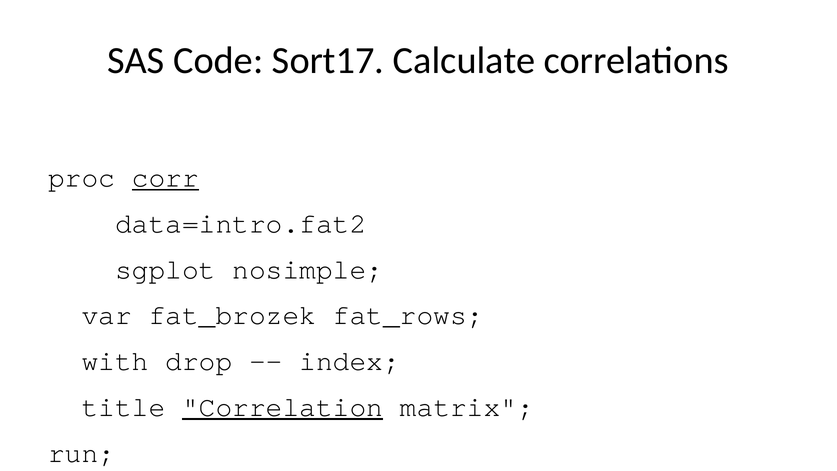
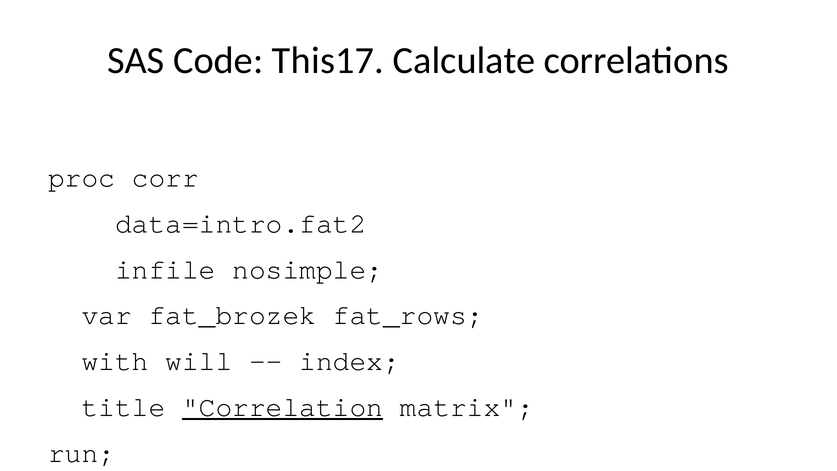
Sort17: Sort17 -> This17 (328, 61)
corr underline: present -> none (165, 178)
sgplot: sgplot -> infile (165, 269)
drop: drop -> will (199, 361)
